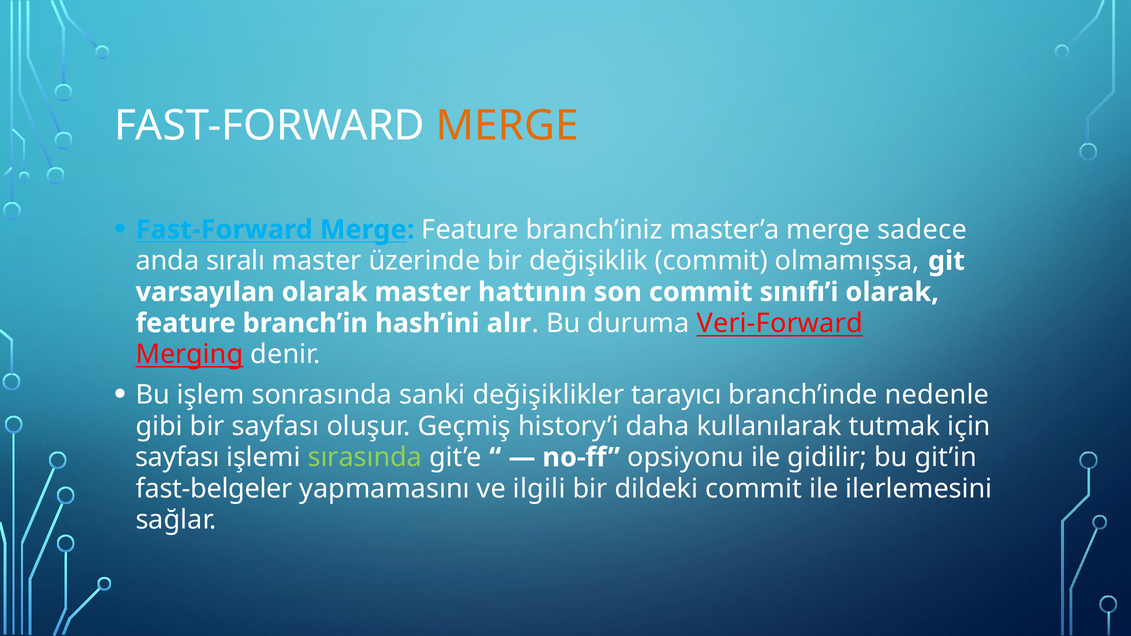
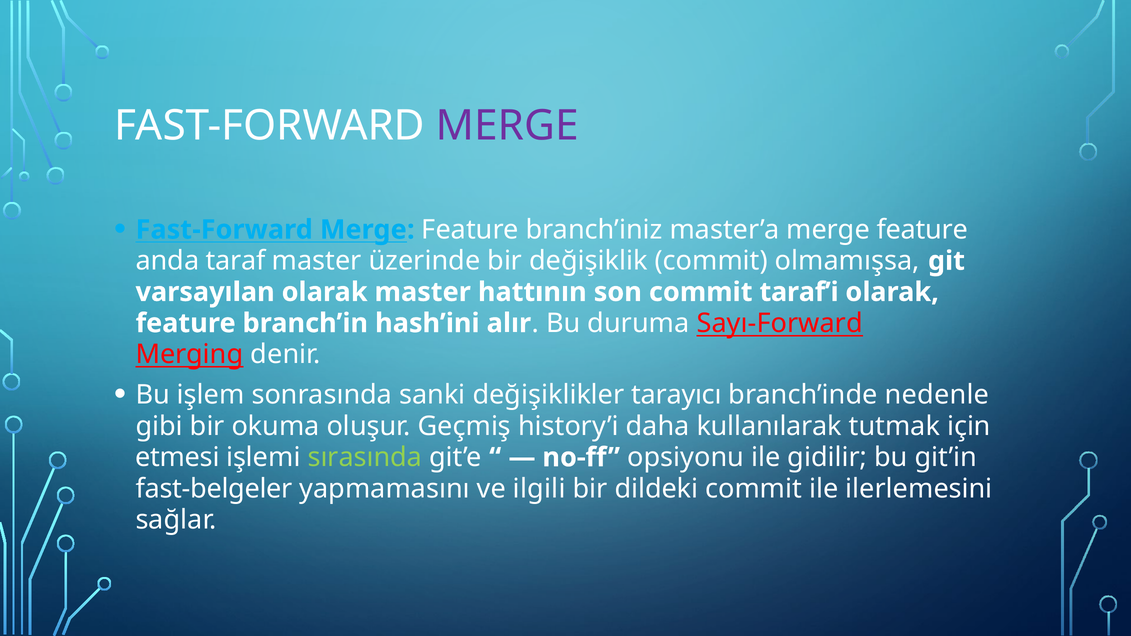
MERGE colour: orange -> purple (507, 126)
master’a merge sadece: sadece -> feature (922, 230)
sıralı: sıralı -> taraf (236, 261)
sınıfı’i: sınıfı’i -> taraf’i (799, 292)
Veri-Forward: Veri-Forward -> Sayı-Forward (780, 323)
bir sayfası: sayfası -> okuma (276, 426)
sayfası: sayfası -> etmesi (177, 458)
